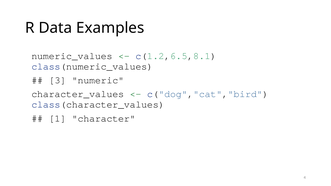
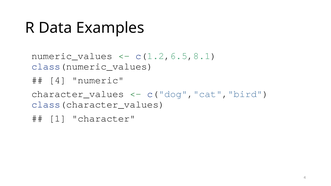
3: 3 -> 4 (57, 80)
